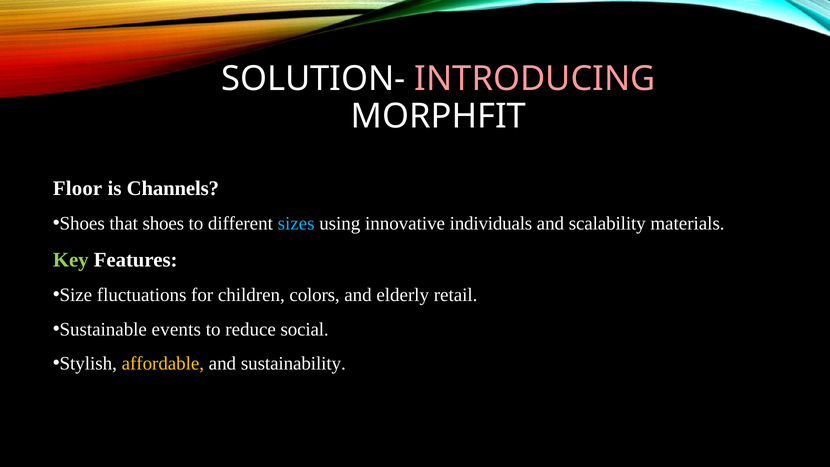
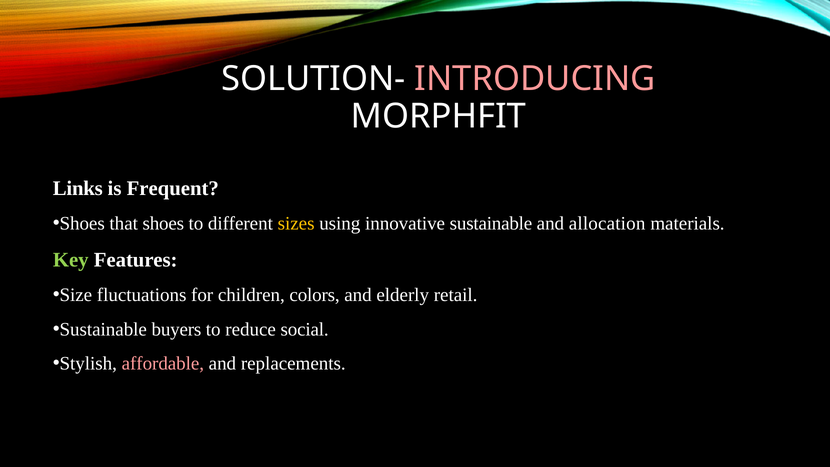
Floor: Floor -> Links (78, 188)
Channels: Channels -> Frequent (173, 188)
sizes colour: light blue -> yellow (296, 223)
innovative individuals: individuals -> sustainable (491, 223)
scalability: scalability -> allocation (607, 223)
events: events -> buyers (176, 329)
affordable colour: yellow -> pink (163, 363)
sustainability: sustainability -> replacements (293, 363)
